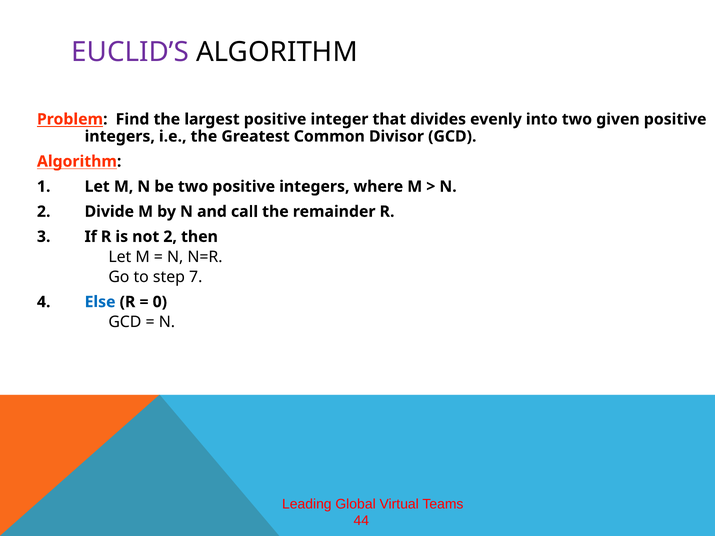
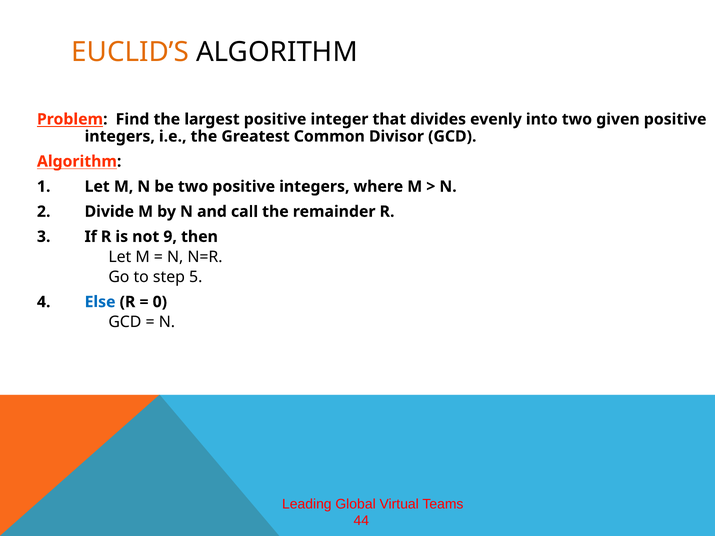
EUCLID’S colour: purple -> orange (130, 52)
not 2: 2 -> 9 (170, 237)
7: 7 -> 5 (196, 277)
